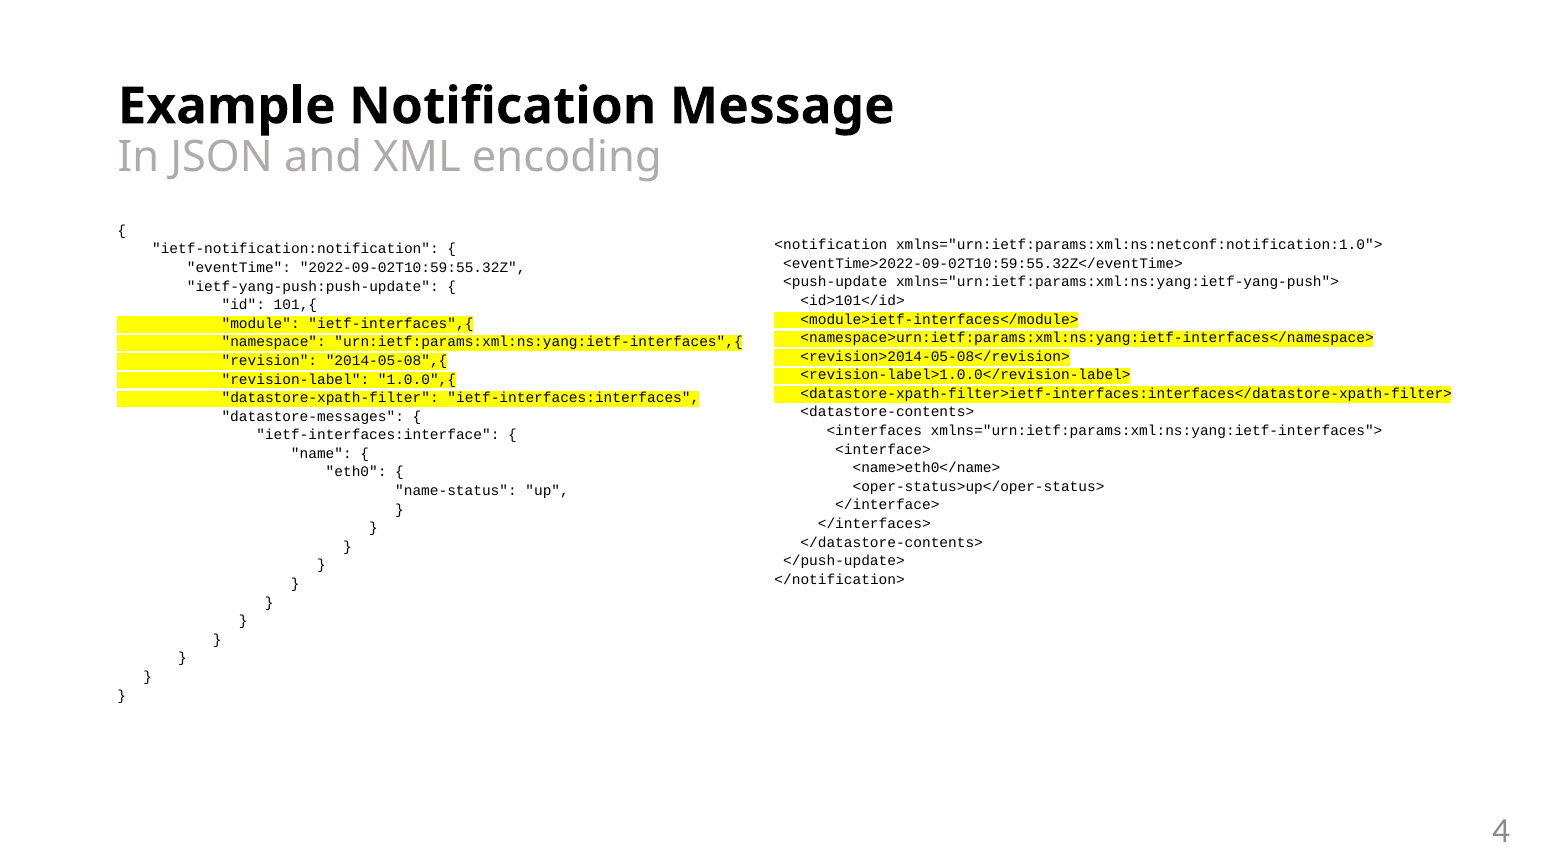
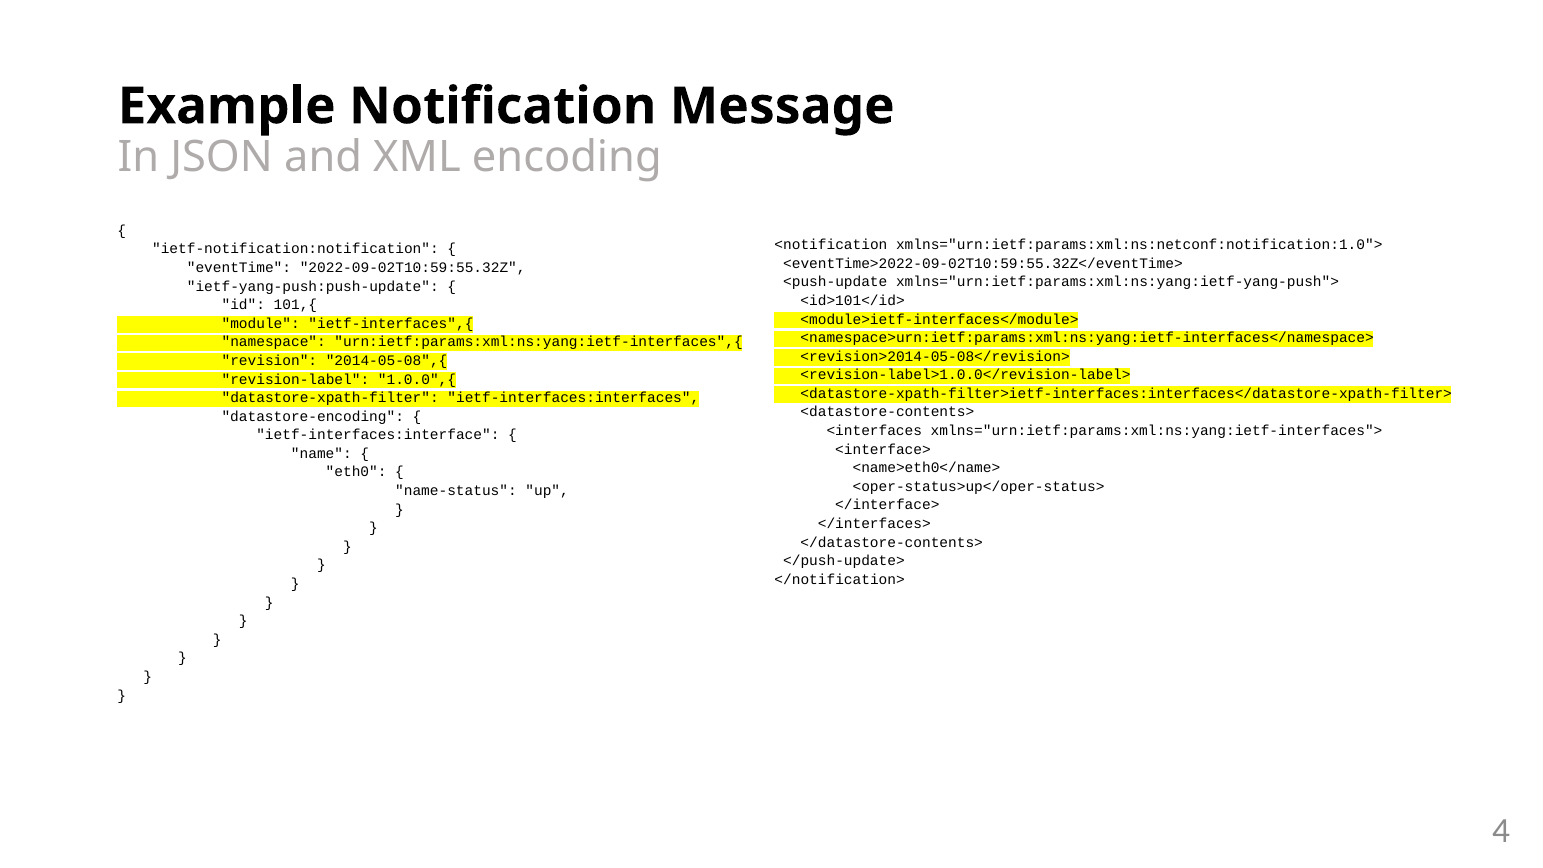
datastore-messages: datastore-messages -> datastore-encoding (313, 416)
